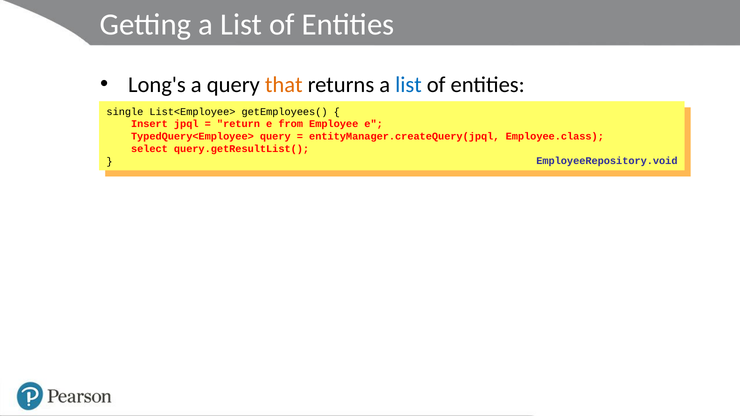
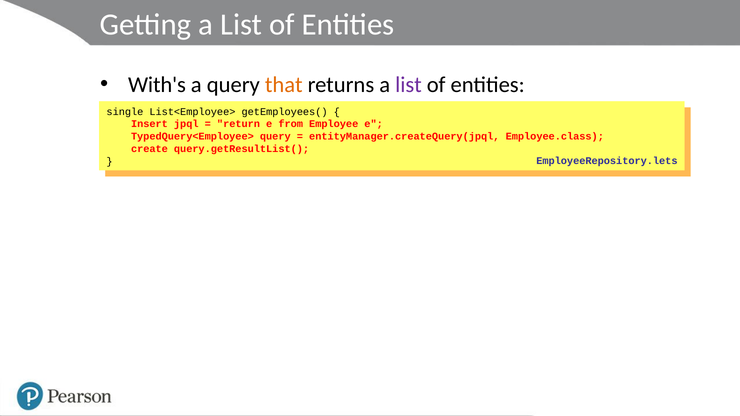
Long's: Long's -> With's (157, 85)
list colour: blue -> purple (408, 85)
select: select -> create (149, 149)
EmployeeRepository.void: EmployeeRepository.void -> EmployeeRepository.lets (607, 161)
